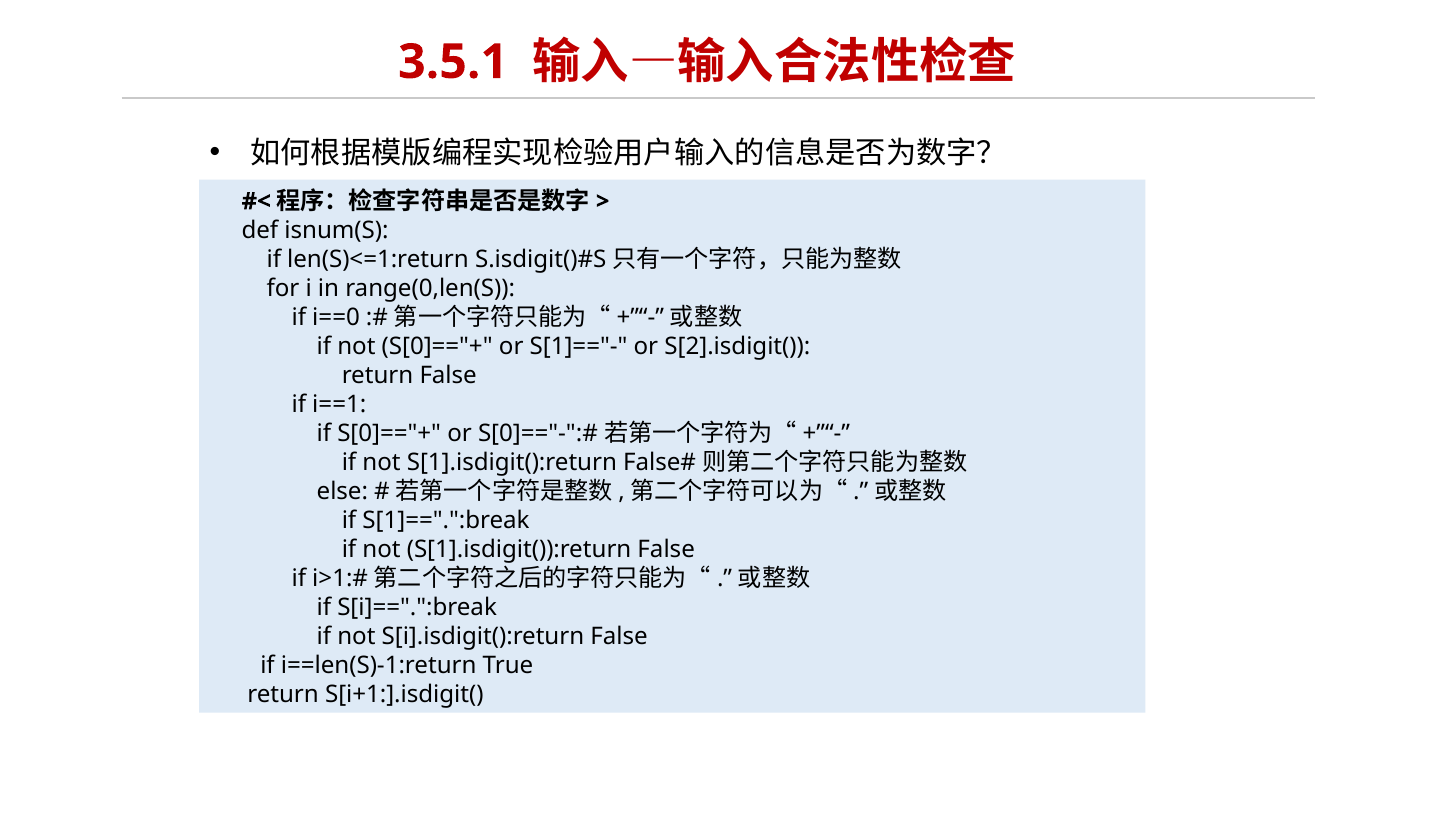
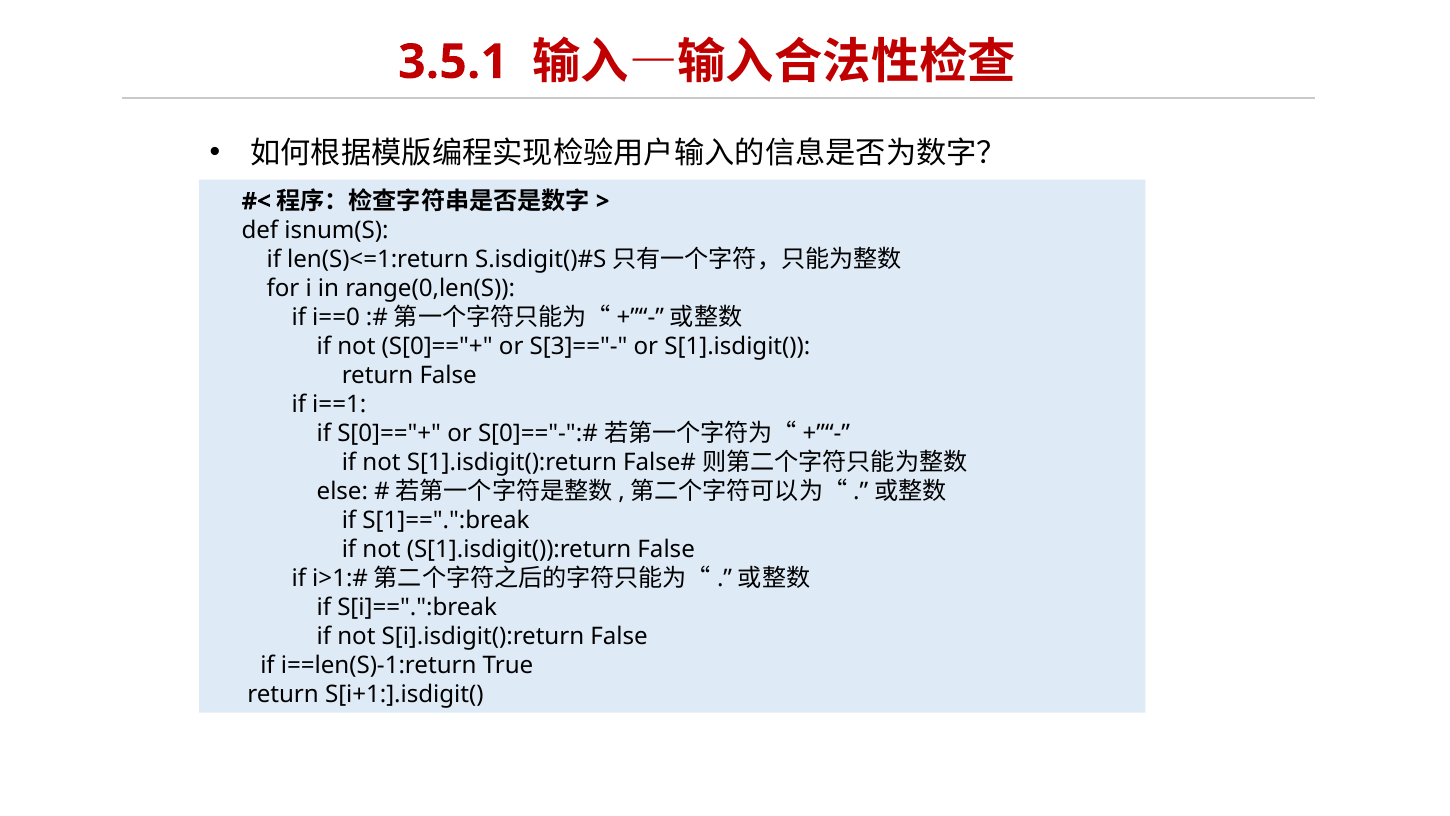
S[1]=="-: S[1]=="- -> S[3]=="- (579, 346)
S[2].isdigit(: S[2].isdigit( -> S[1].isdigit( (737, 346)
